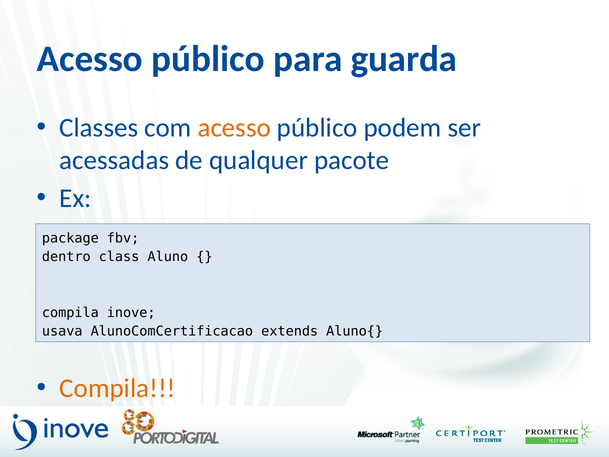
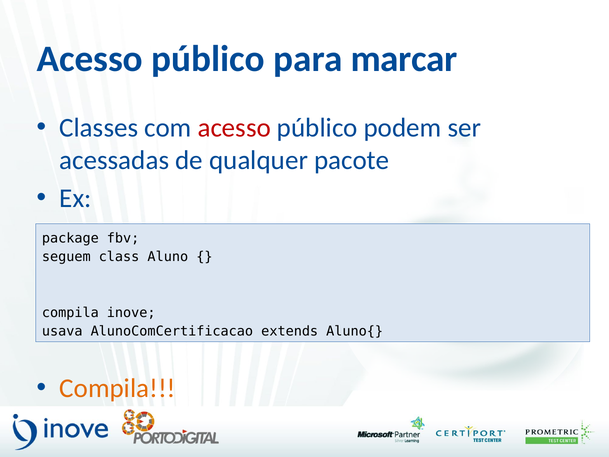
guarda: guarda -> marcar (404, 59)
acesso colour: orange -> red (234, 128)
dentro: dentro -> seguem (66, 257)
